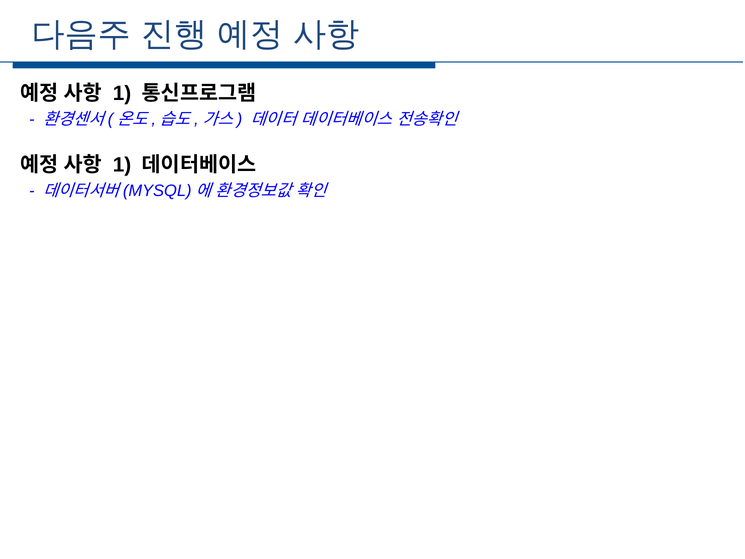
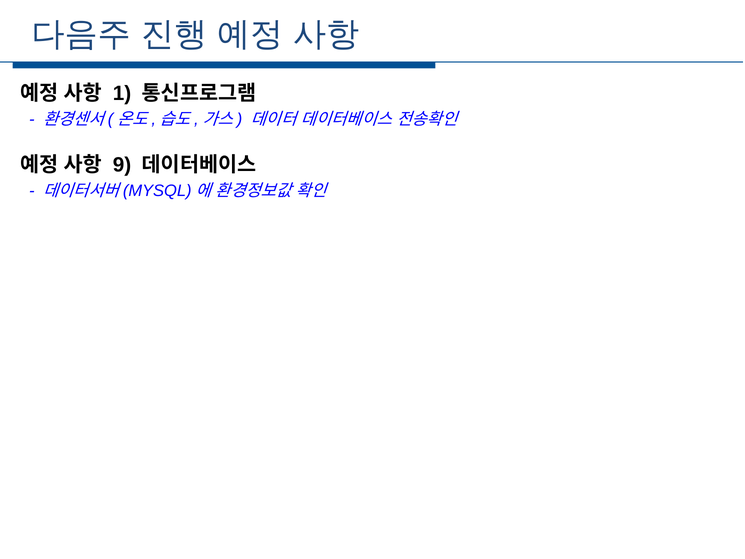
1: 1 -> 9 (122, 165)
